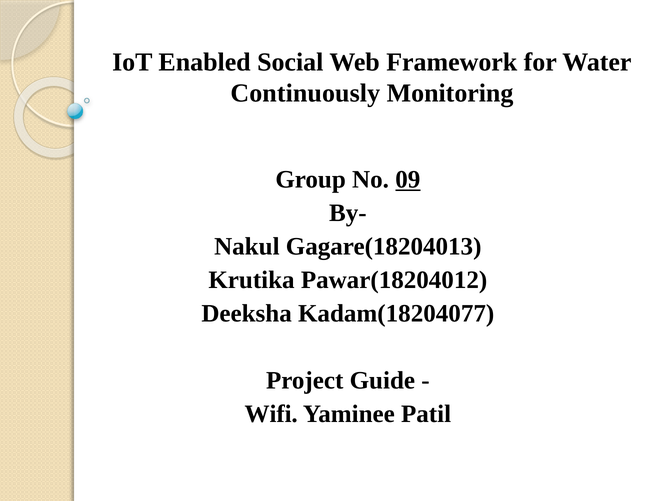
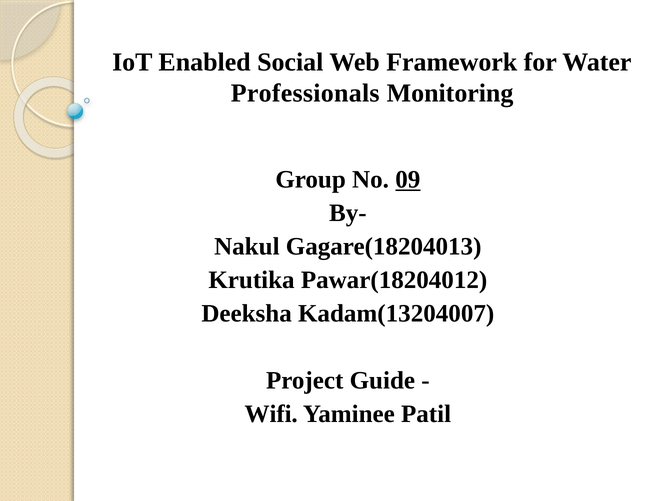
Continuously: Continuously -> Professionals (305, 93)
Kadam(18204077: Kadam(18204077 -> Kadam(13204007 (396, 314)
